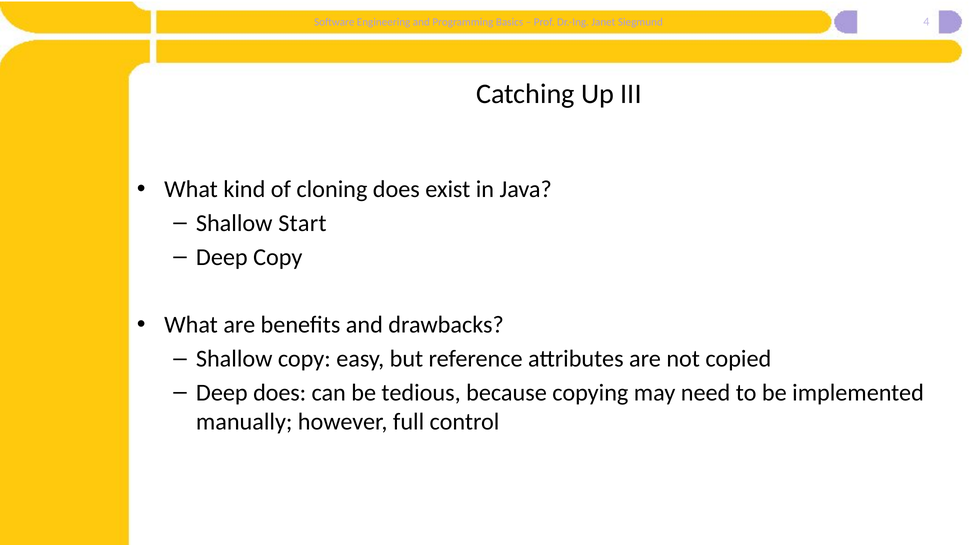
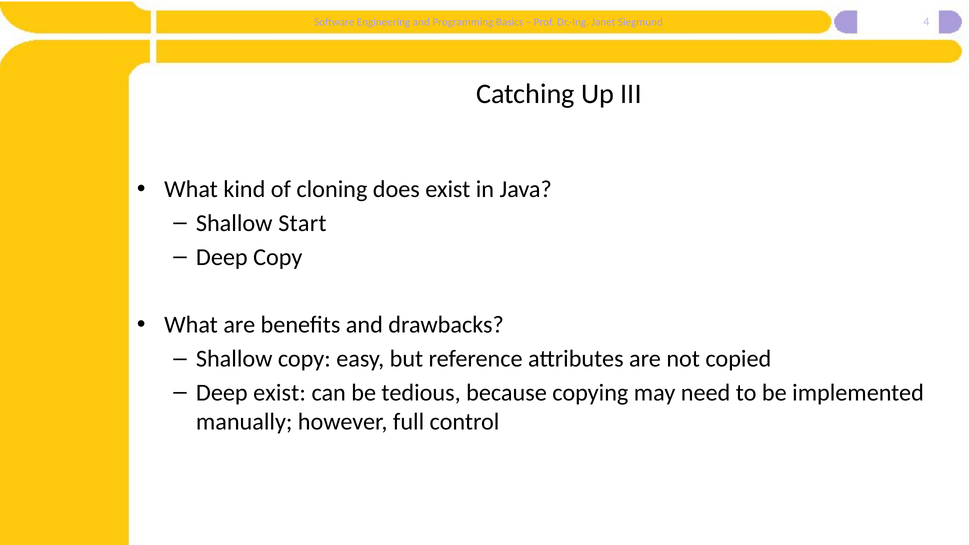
Deep does: does -> exist (280, 393)
